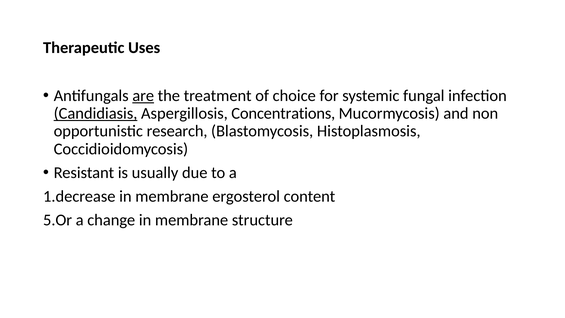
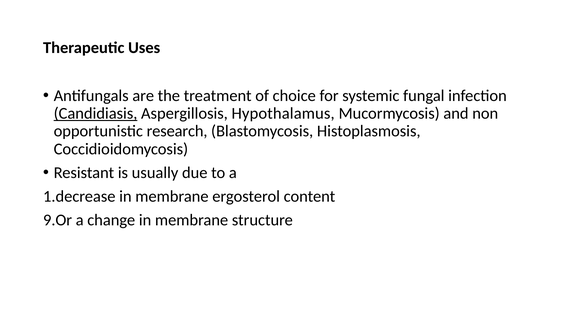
are underline: present -> none (143, 96)
Concentrations: Concentrations -> Hypothalamus (283, 113)
5.Or: 5.Or -> 9.Or (58, 220)
